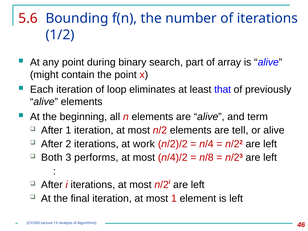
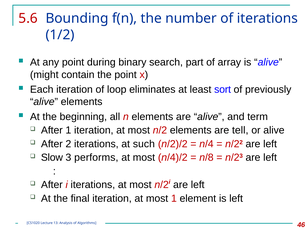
that: that -> sort (223, 90)
work: work -> such (144, 144)
Both: Both -> Slow (52, 158)
